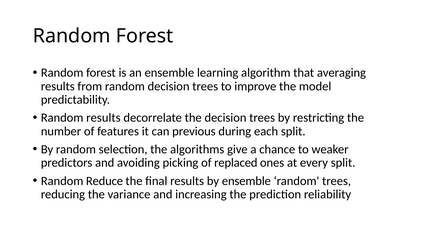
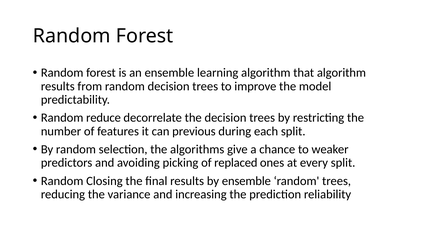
that averaging: averaging -> algorithm (341, 73)
Random results: results -> reduce (103, 118)
Reduce: Reduce -> Closing (104, 181)
